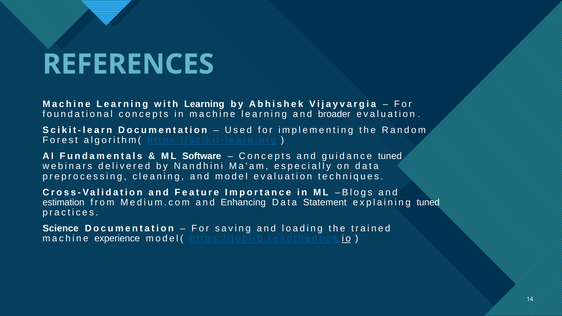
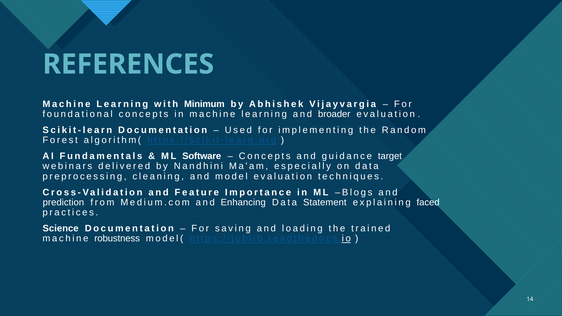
with Learning: Learning -> Minimum (204, 104)
guidance tuned: tuned -> target (390, 156)
estimation: estimation -> prediction (63, 202)
explaining tuned: tuned -> faced (428, 202)
experience: experience -> robustness (117, 239)
